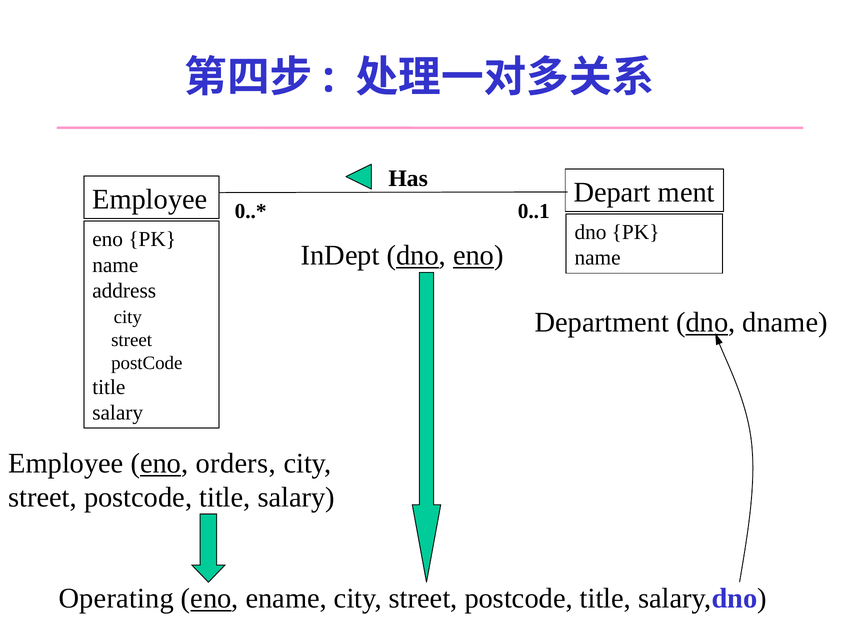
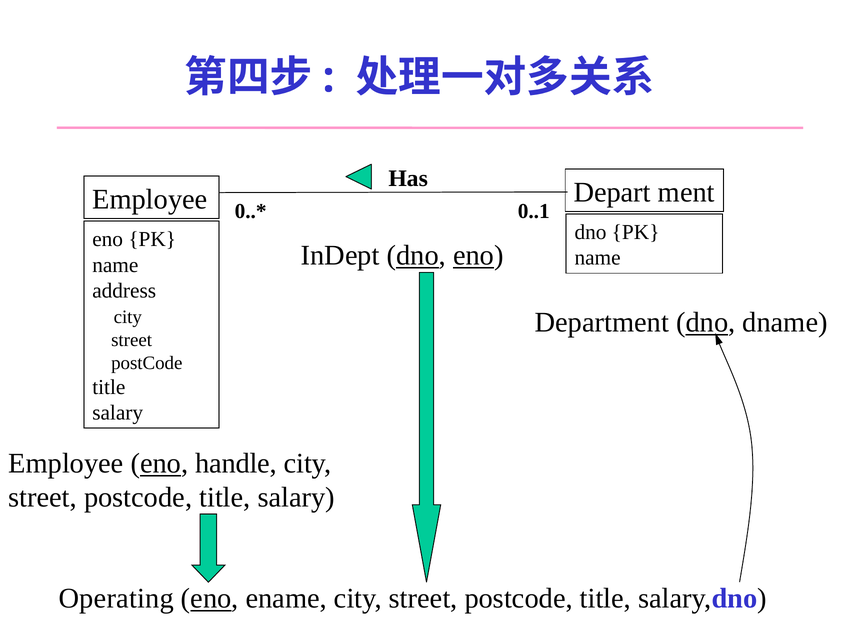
orders: orders -> handle (236, 464)
